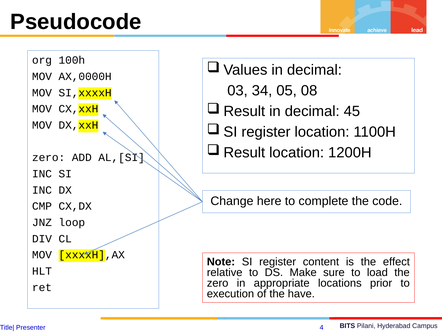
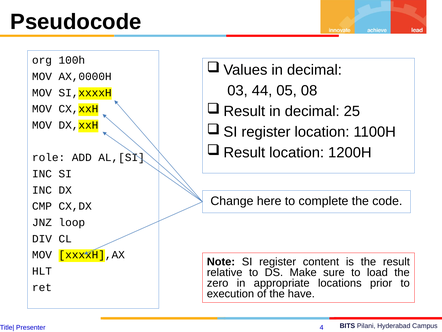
34: 34 -> 44 (262, 91)
45: 45 -> 25 (352, 111)
zero: zero -> role (49, 157)
effect: effect -> result (396, 262)
